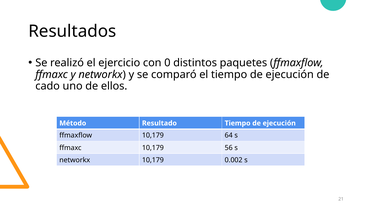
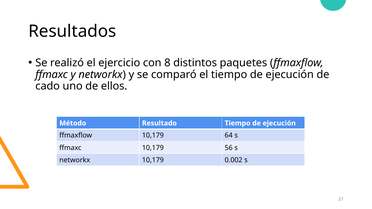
0: 0 -> 8 (167, 63)
